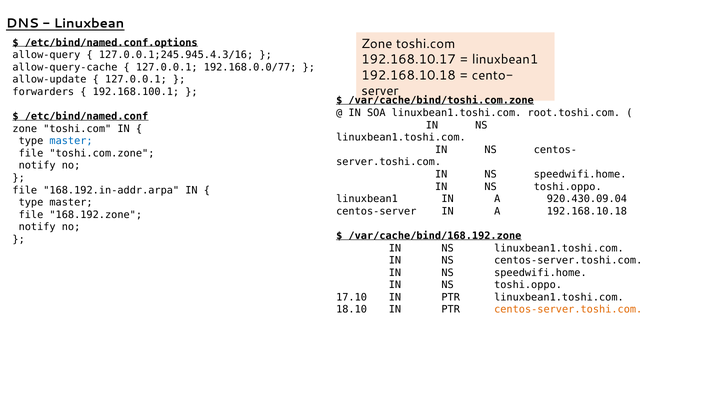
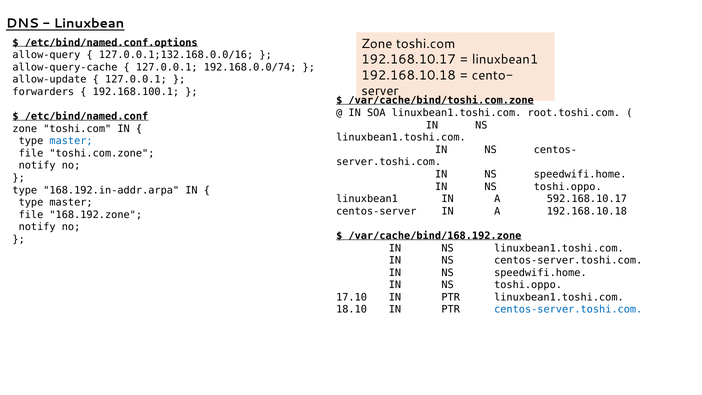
127.0.0.1;245.945.4.3/16: 127.0.0.1;245.945.4.3/16 -> 127.0.0.1;132.168.0.0/16 (176, 55)
192.168.0.0/77: 192.168.0.0/77 -> 192.168.0.0/74 (250, 67)
file: file -> type (25, 190)
920.430.09.04: 920.430.09.04 -> 592.168.10.17 (587, 199)
centos-server.toshi.com colour: orange -> blue (568, 310)
